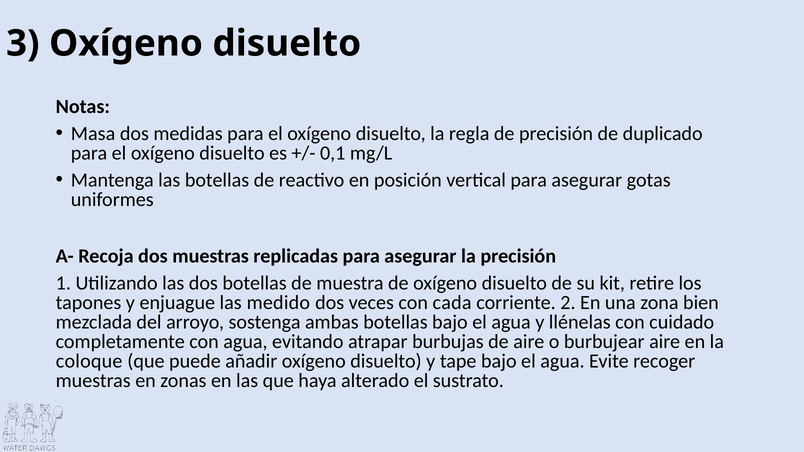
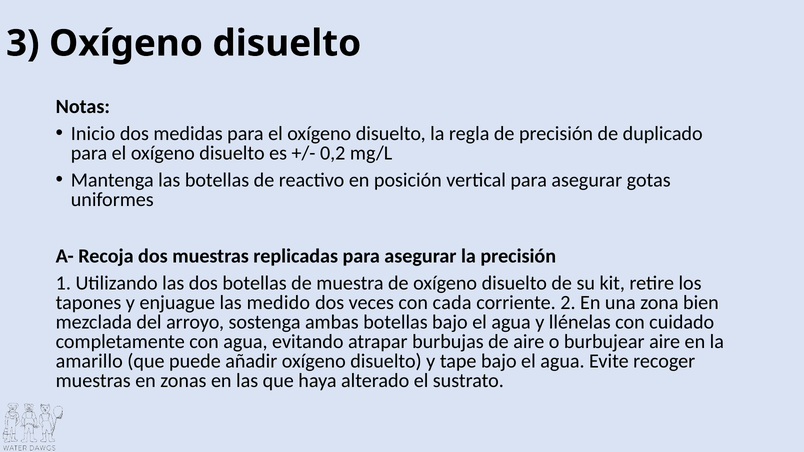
Masa: Masa -> Inicio (93, 134)
0,1: 0,1 -> 0,2 (333, 153)
coloque: coloque -> amarillo (89, 361)
